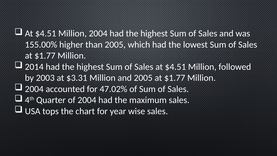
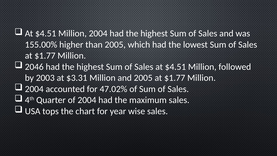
2014: 2014 -> 2046 (34, 67)
